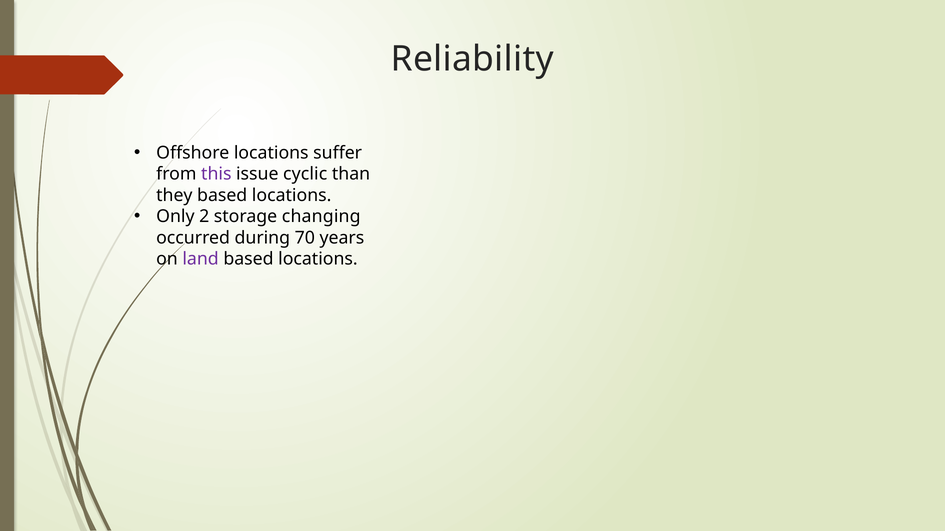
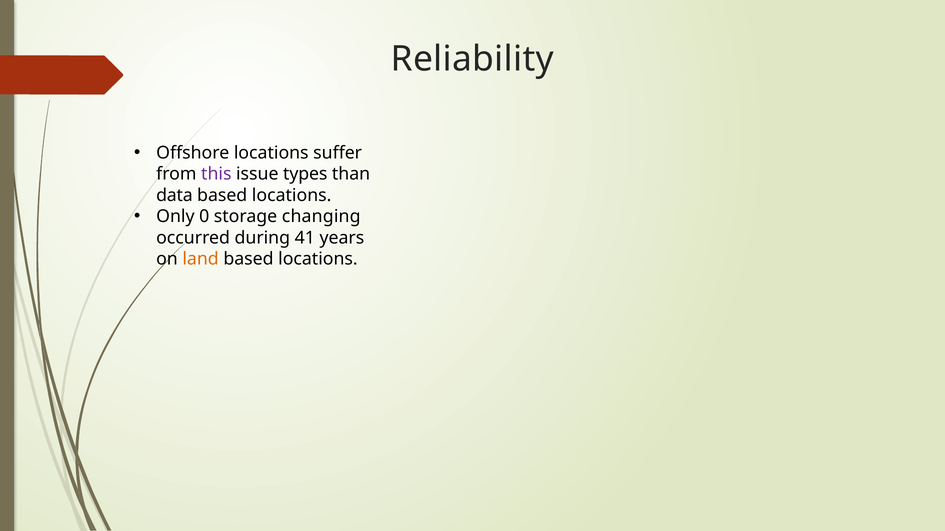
cyclic: cyclic -> types (305, 174)
they: they -> data (174, 196)
2: 2 -> 0 (204, 217)
70: 70 -> 41 (305, 238)
land colour: purple -> orange (201, 259)
